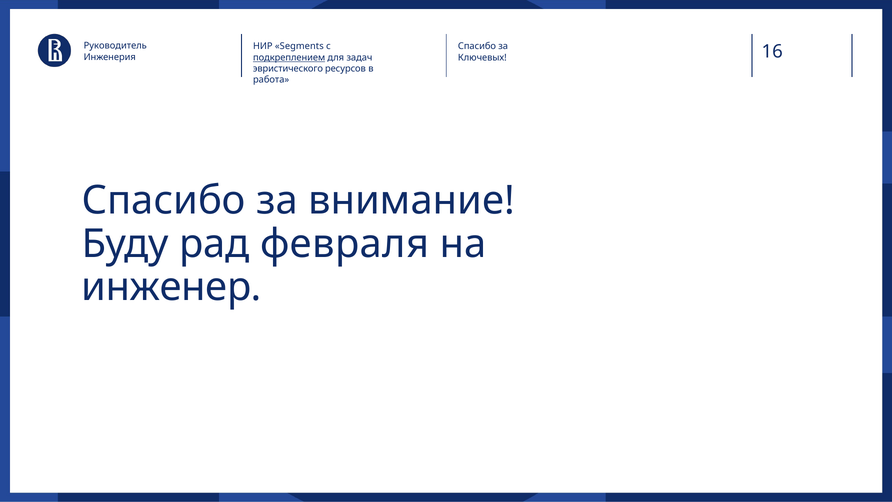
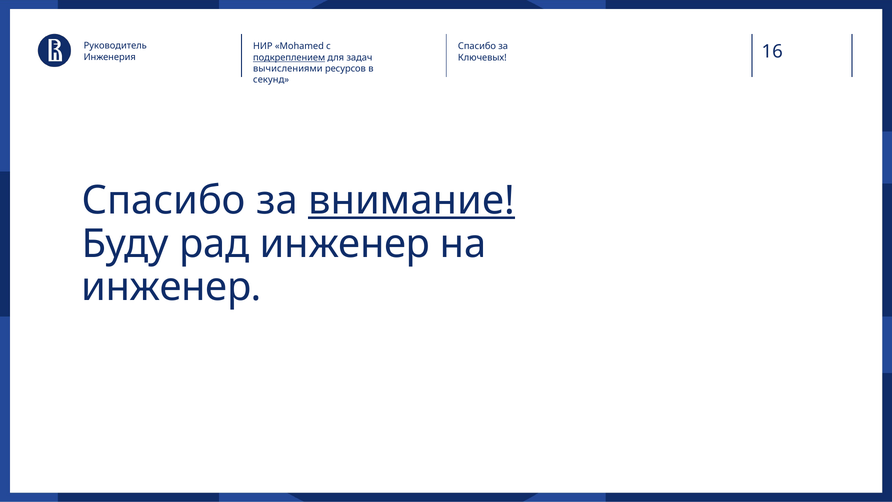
Segments: Segments -> Mohamed (299, 46)
эвристического: эвристического -> вычислениями (288, 69)
работа: работа -> секунд (271, 80)
внимание underline: none -> present (411, 201)
рад февраля: февраля -> инженер (345, 244)
